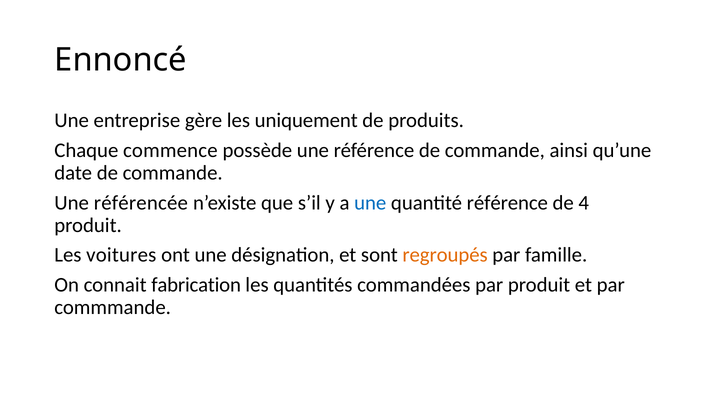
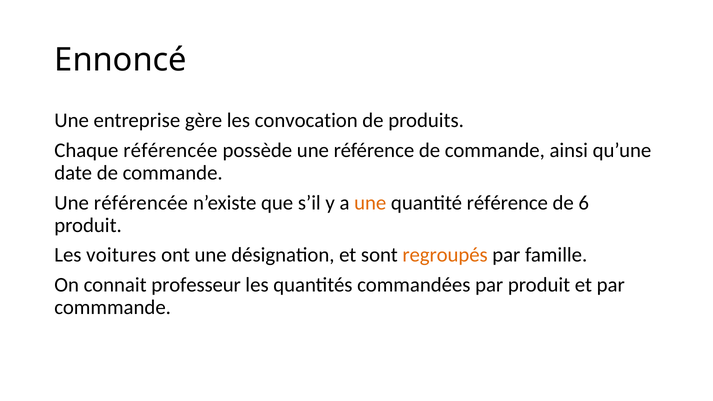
uniquement: uniquement -> convocation (306, 121)
Chaque commence: commence -> référencée (170, 150)
une colour: blue -> orange (370, 203)
4: 4 -> 6 (584, 203)
fabrication: fabrication -> professeur (196, 285)
